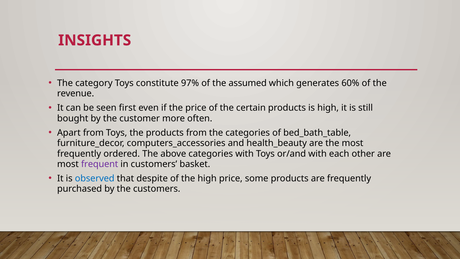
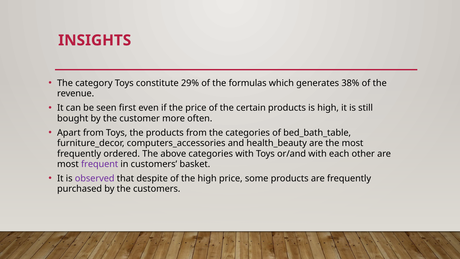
97%: 97% -> 29% (190, 83)
assumed: assumed -> formulas (248, 83)
60%: 60% -> 38% (350, 83)
observed colour: blue -> purple (95, 178)
